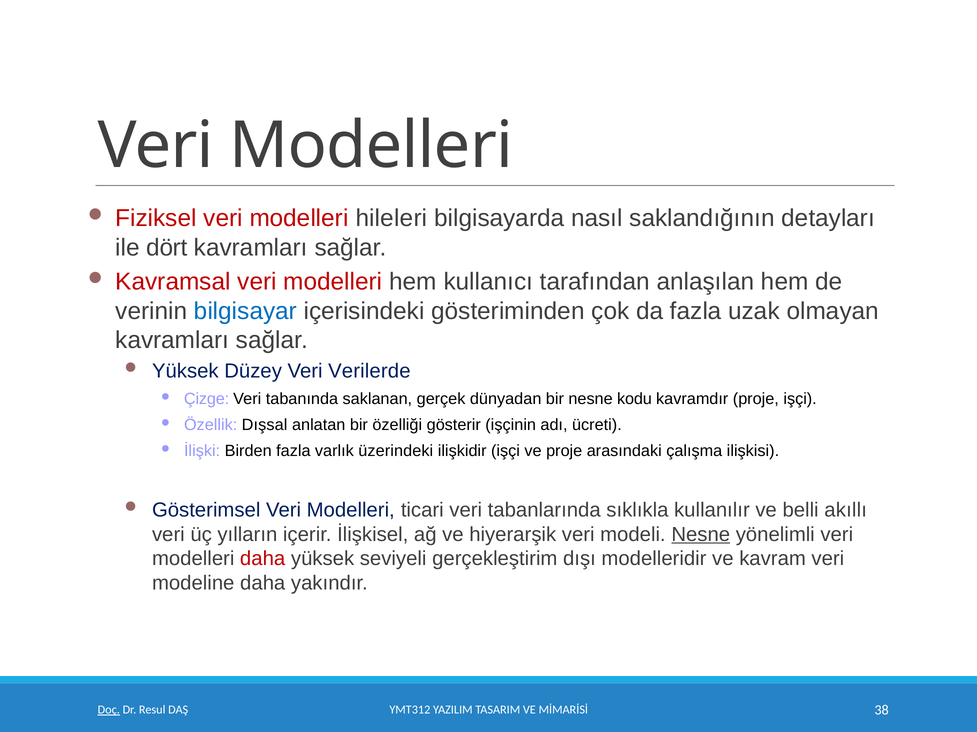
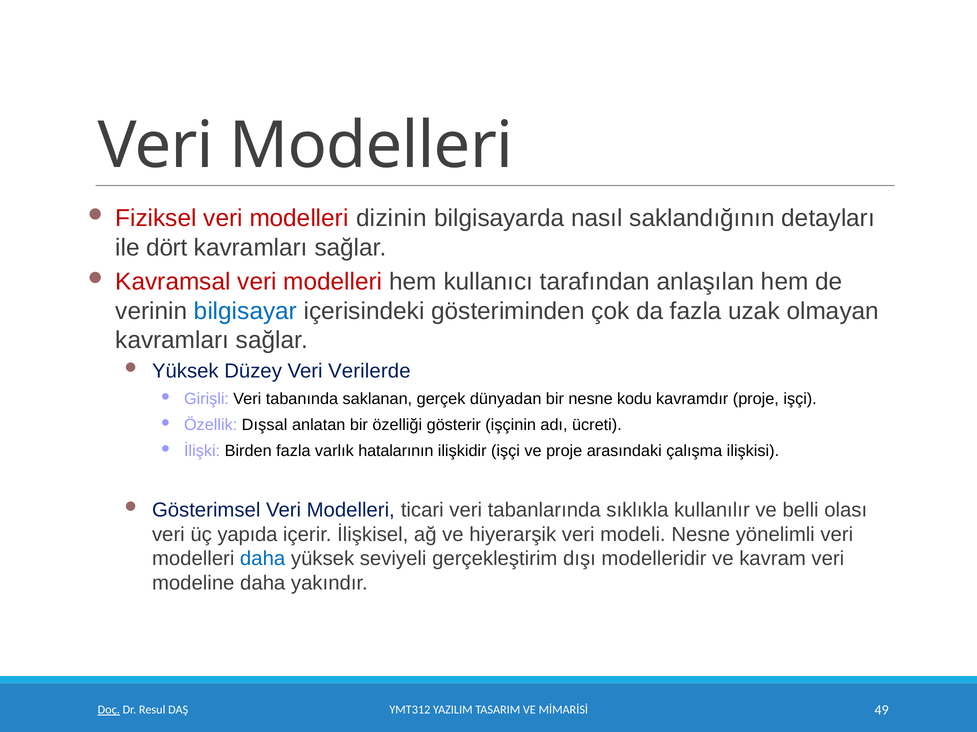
hileleri: hileleri -> dizinin (391, 218)
Çizge: Çizge -> Girişli (207, 399)
üzerindeki: üzerindeki -> hatalarının (396, 452)
akıllı: akıllı -> olası (846, 510)
yılların: yılların -> yapıda (247, 535)
Nesne underline: present -> none (701, 535)
daha colour: red -> blue (263, 559)
38: 38 -> 49 (882, 711)
